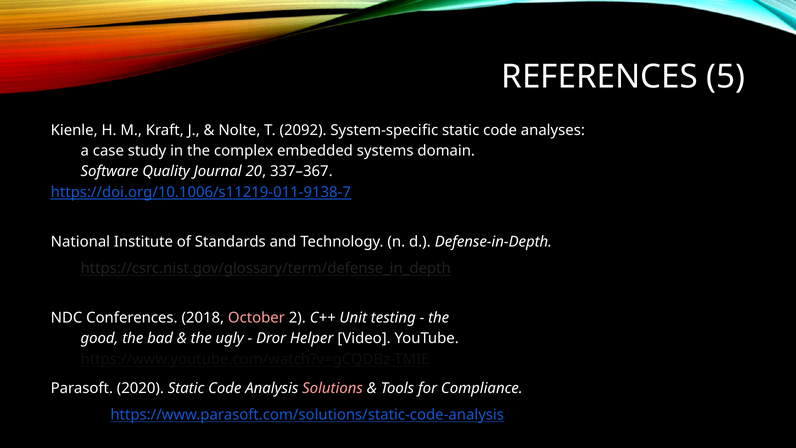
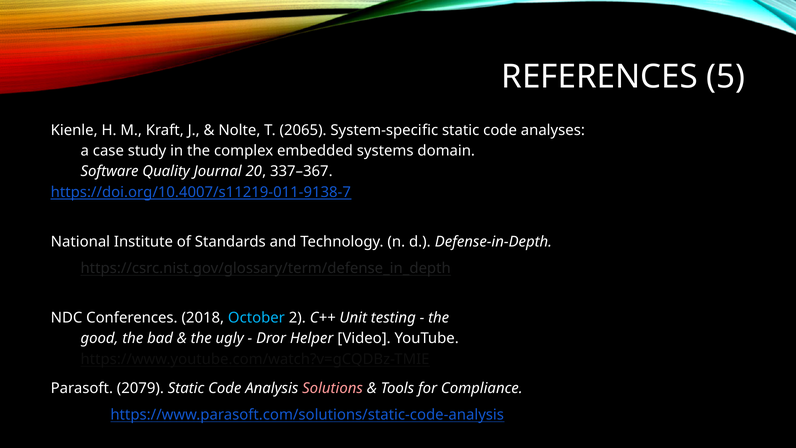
2092: 2092 -> 2065 (303, 130)
https://doi.org/10.1006/s11219-011-9138-7: https://doi.org/10.1006/s11219-011-9138-7 -> https://doi.org/10.4007/s11219-011-9138-7 (201, 192)
October colour: pink -> light blue (256, 318)
2020: 2020 -> 2079 (140, 388)
